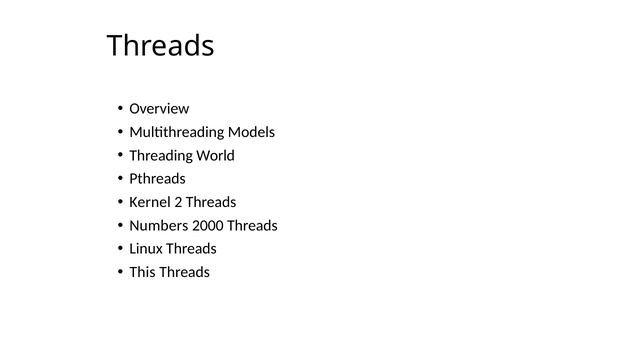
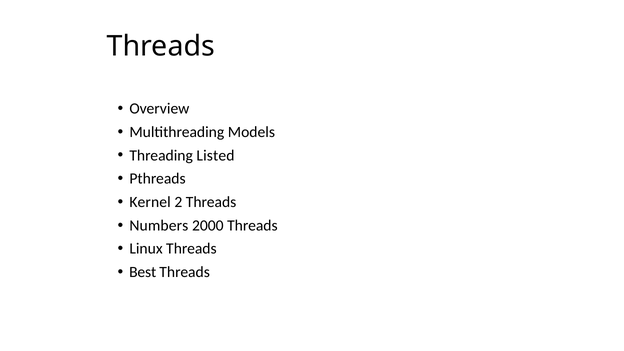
World: World -> Listed (215, 155)
This: This -> Best (143, 272)
